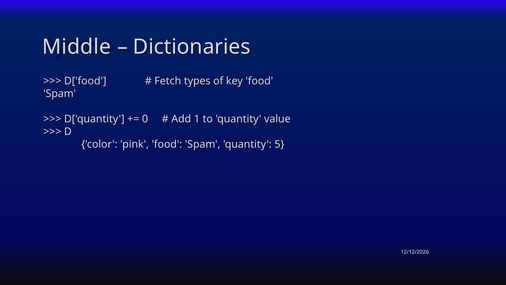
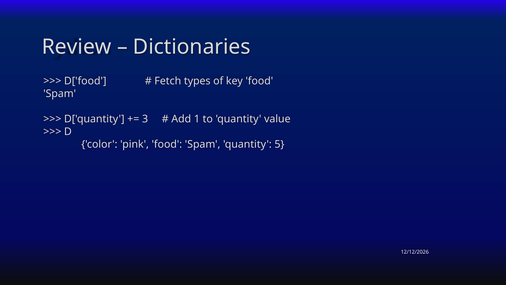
Middle: Middle -> Review (77, 47)
0: 0 -> 3 (145, 119)
